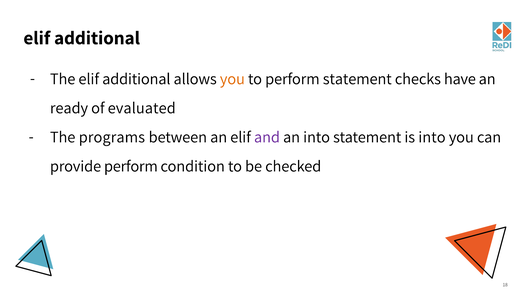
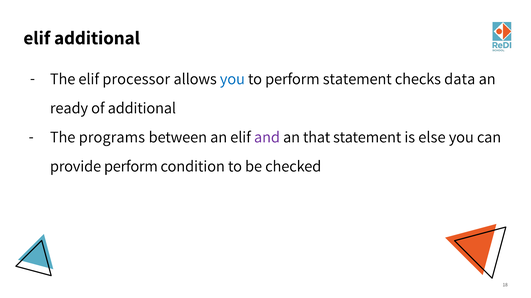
The elif additional: additional -> processor (136, 79)
you colour: orange -> blue (232, 79)
have: have -> data (460, 79)
of evaluated: evaluated -> additional (142, 108)
an into: into -> that (317, 137)
is into: into -> else (432, 137)
